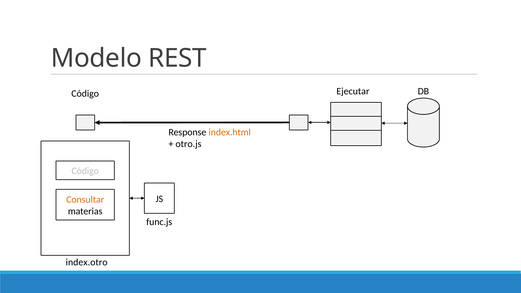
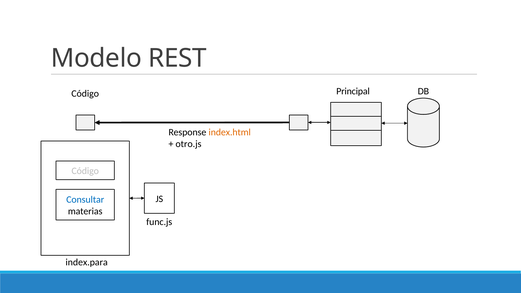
Ejecutar: Ejecutar -> Principal (353, 91)
Consultar colour: orange -> blue (85, 200)
index.otro: index.otro -> index.para (87, 262)
